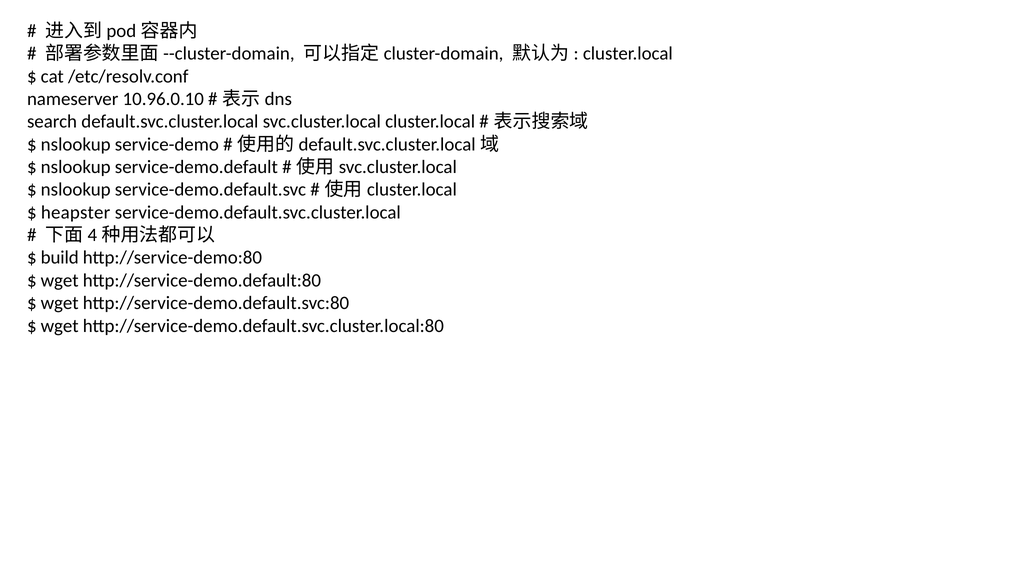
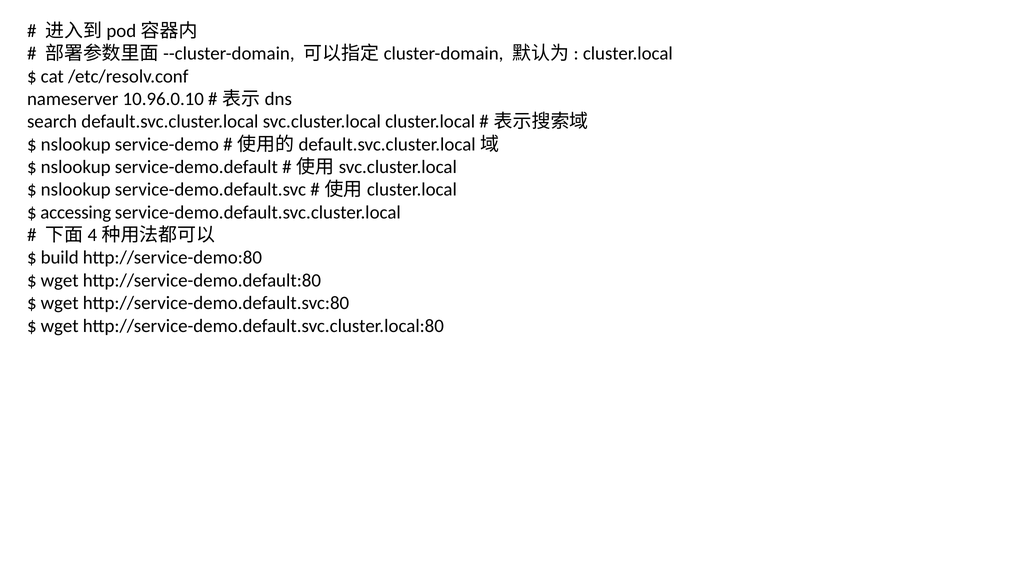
heapster: heapster -> accessing (76, 213)
